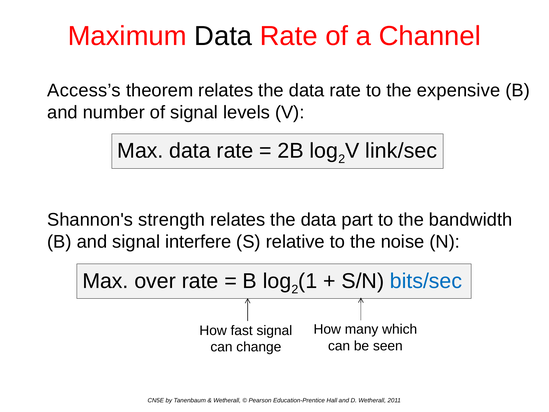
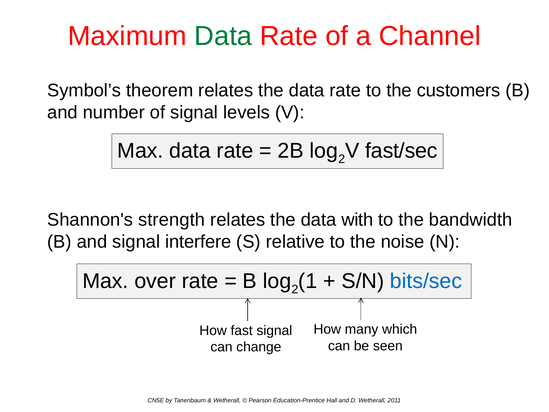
Data colour: black -> green (223, 36)
Access’s: Access’s -> Symbol’s (84, 91)
expensive: expensive -> customers (459, 91)
link/sec: link/sec -> fast/sec (401, 151)
part: part -> with (357, 220)
